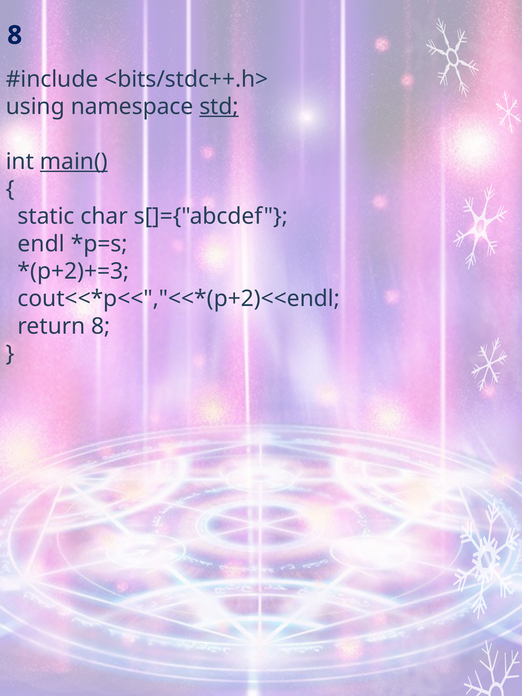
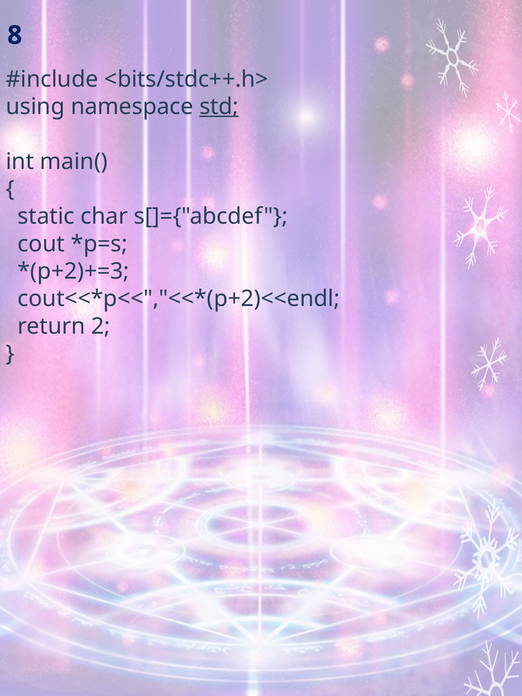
main( underline: present -> none (74, 162)
endl: endl -> cout (41, 244)
return 8: 8 -> 2 (101, 326)
